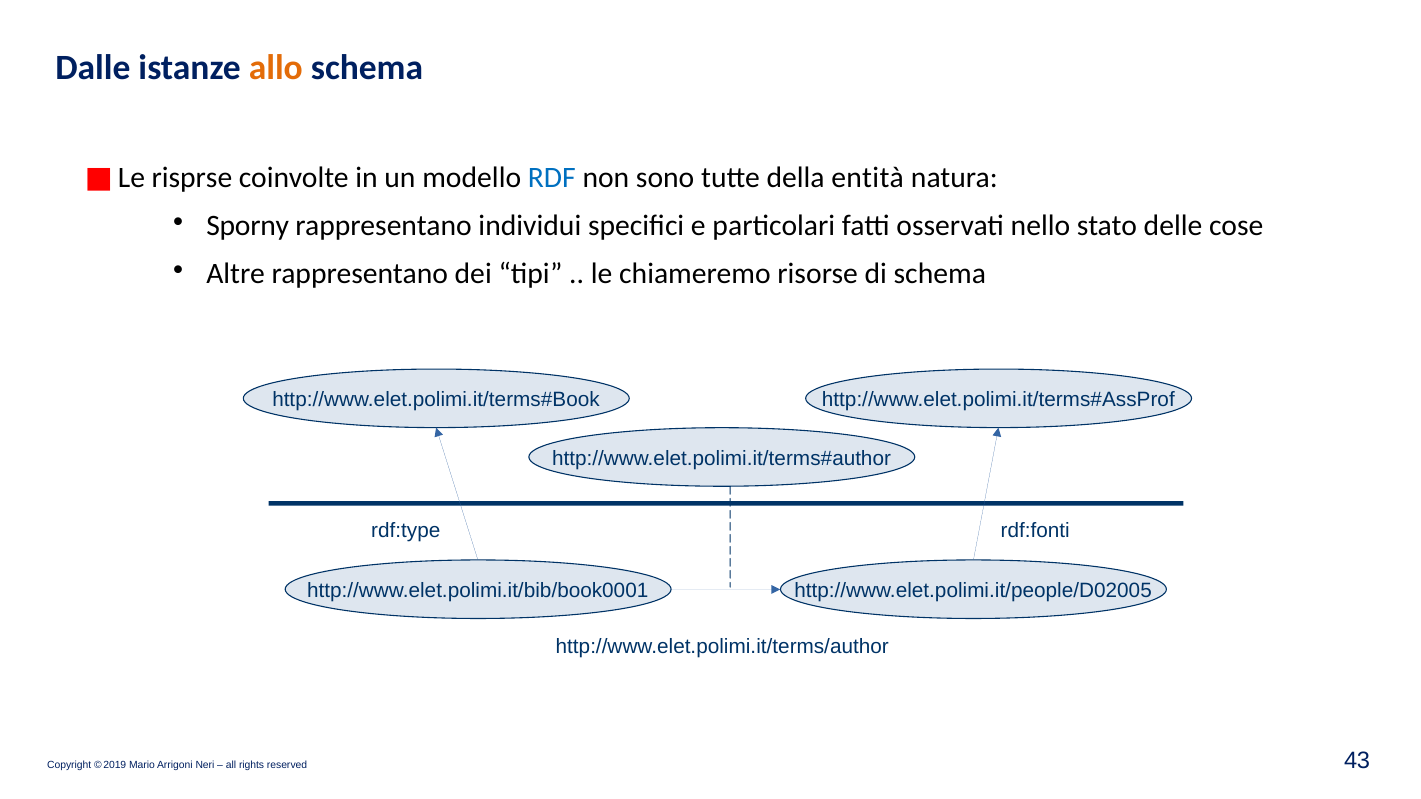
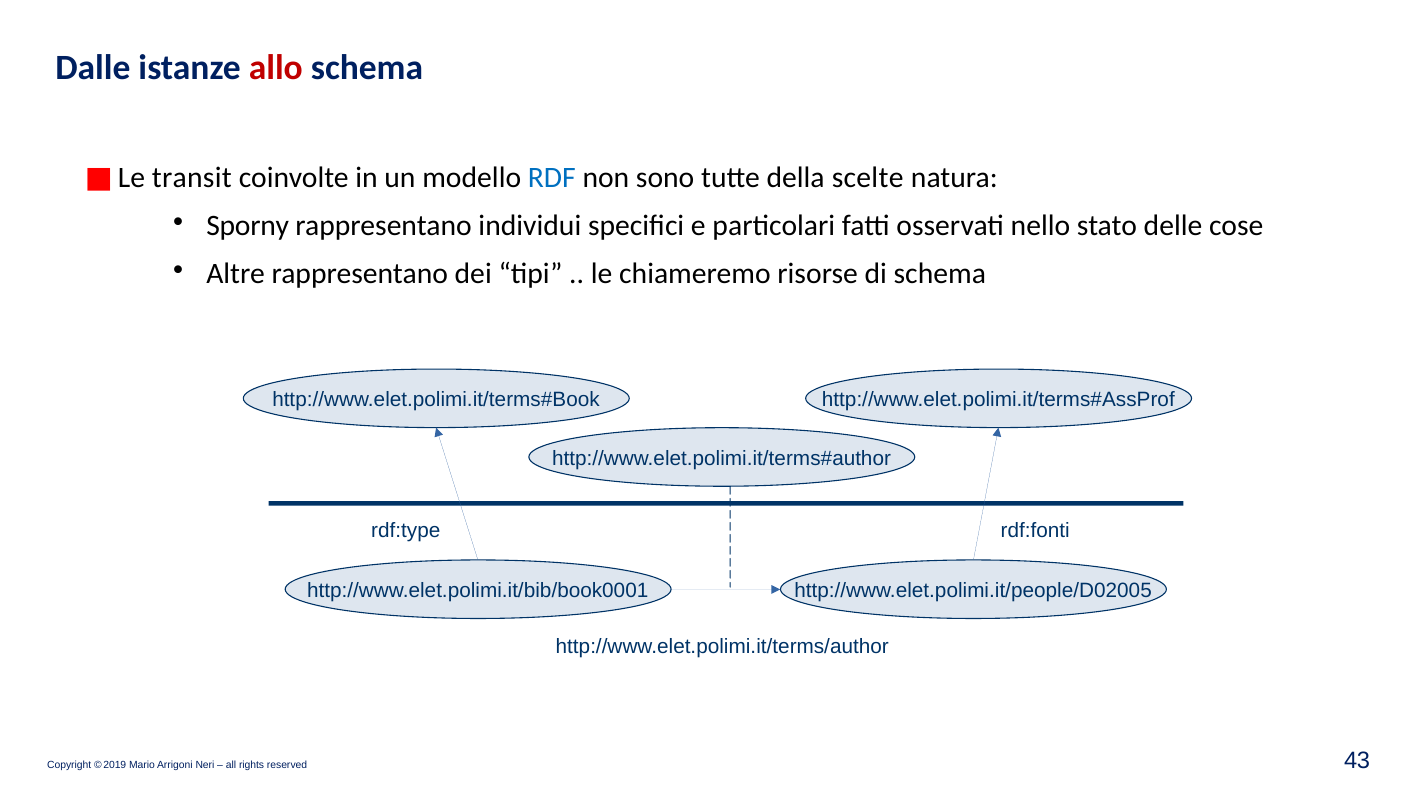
allo colour: orange -> red (276, 68)
risprse: risprse -> transit (192, 178)
entità: entità -> scelte (868, 178)
